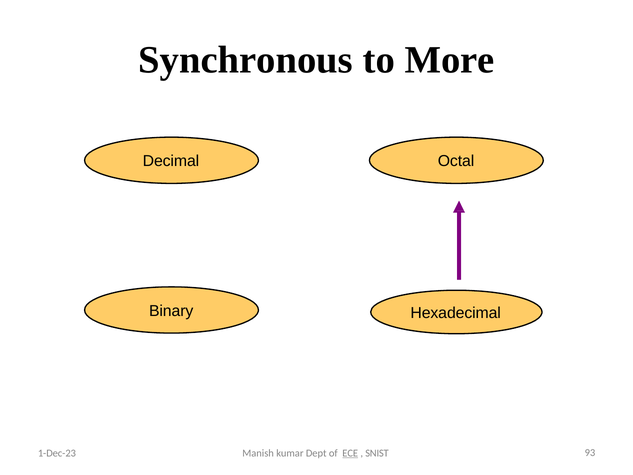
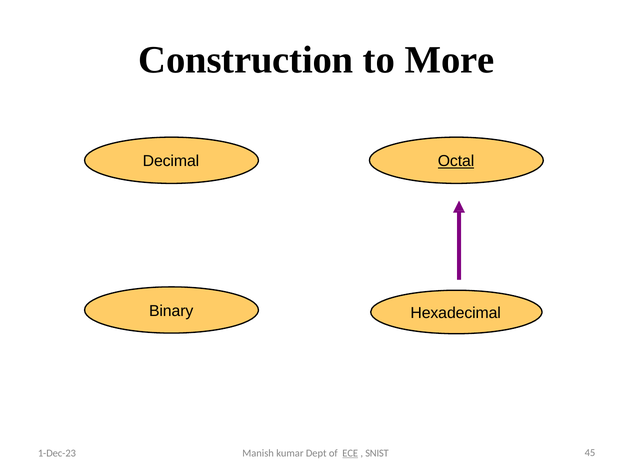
Synchronous: Synchronous -> Construction (246, 60)
Octal underline: none -> present (456, 161)
93: 93 -> 45 (590, 453)
